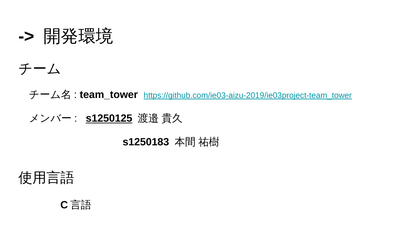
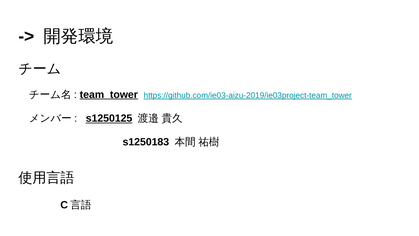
team_tower underline: none -> present (109, 94)
